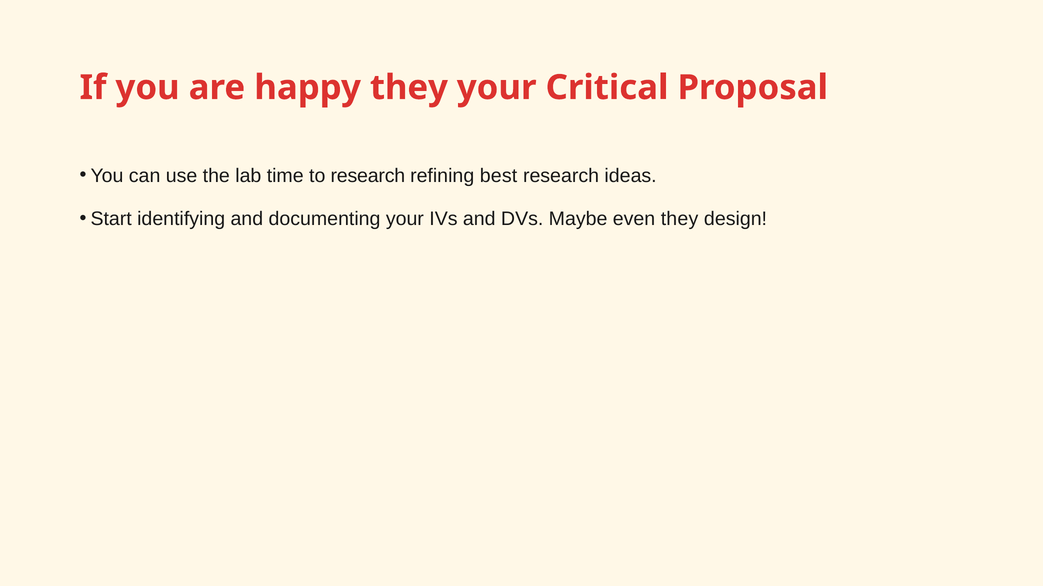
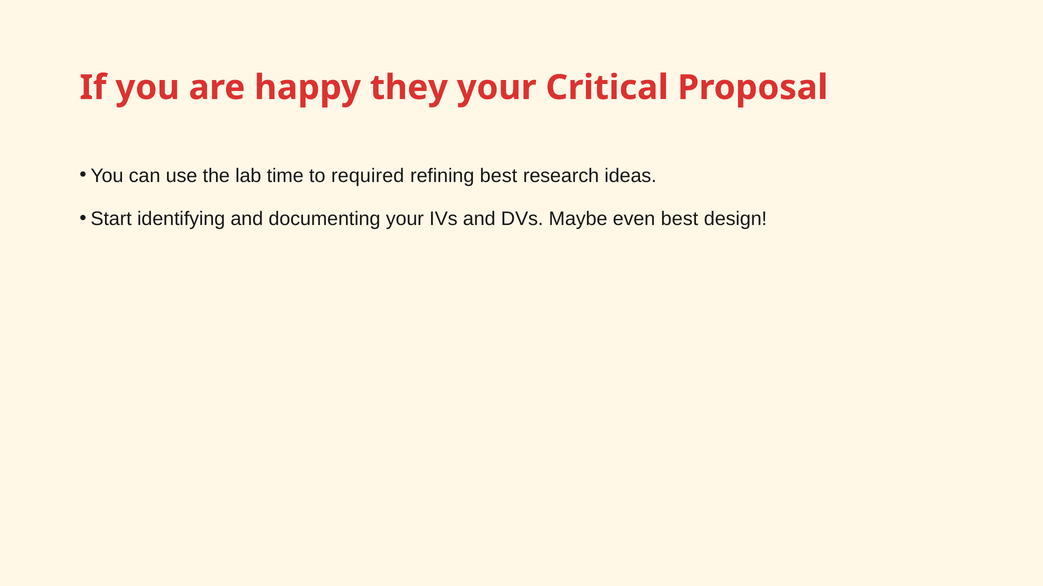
to research: research -> required (368, 176)
even they: they -> best (680, 219)
